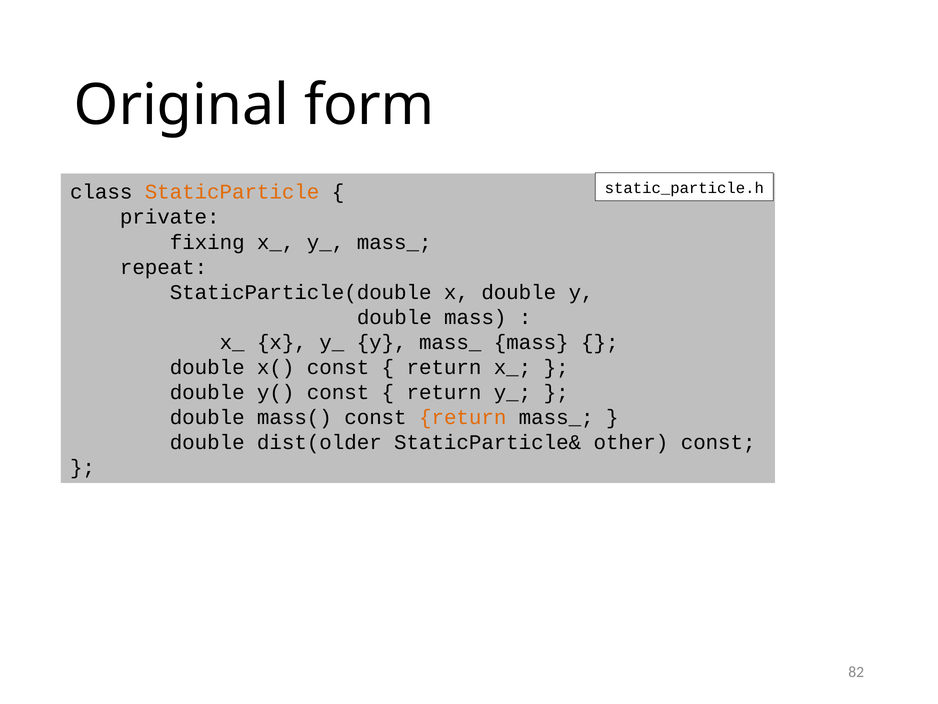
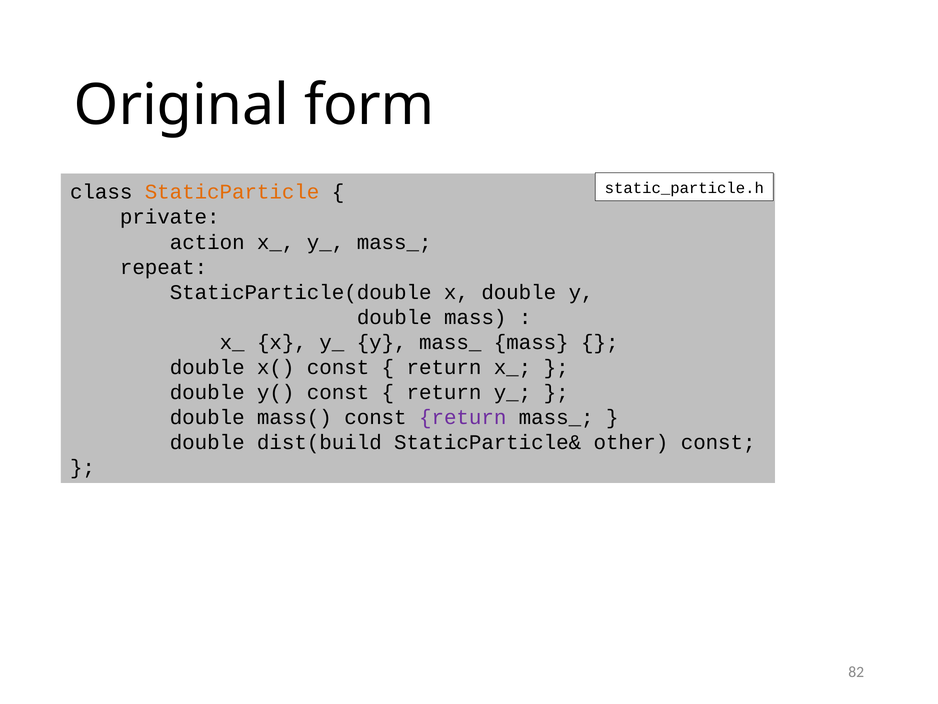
fixing: fixing -> action (207, 242)
return colour: orange -> purple (463, 417)
dist(older: dist(older -> dist(build (319, 442)
